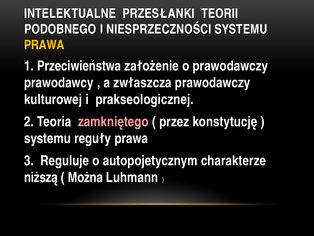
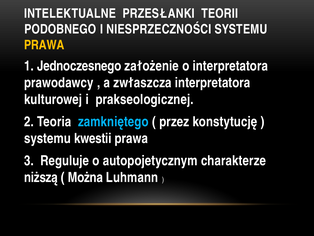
Przeciwieństwa: Przeciwieństwa -> Jednoczesnego (79, 66)
o prawodawczy: prawodawczy -> interpretatora (230, 66)
zwłaszcza prawodawczy: prawodawczy -> interpretatora (213, 83)
zamkniętego colour: pink -> light blue (113, 122)
reguły: reguły -> kwestii (93, 138)
